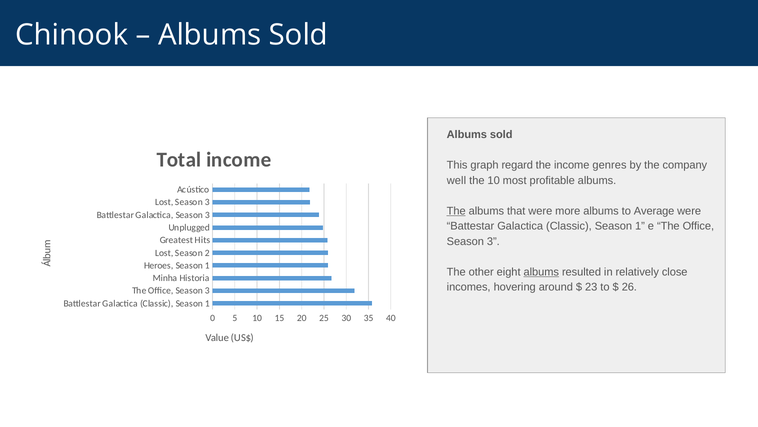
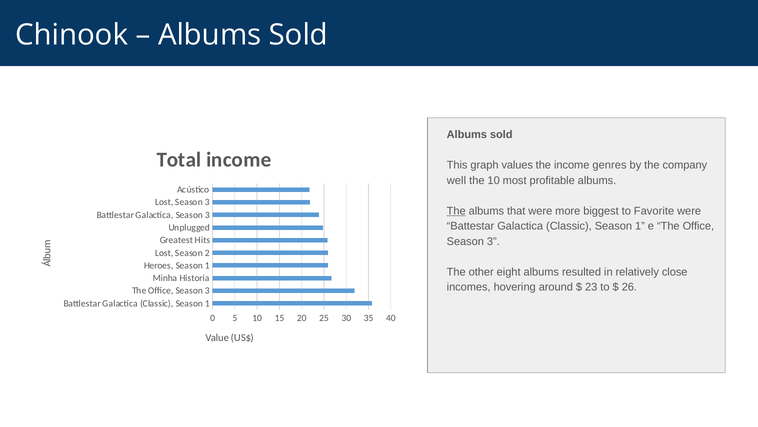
regard: regard -> values (517, 165)
more albums: albums -> biggest (601, 211)
Average: Average -> Favorite (654, 211)
albums underline: present -> none (541, 272)
